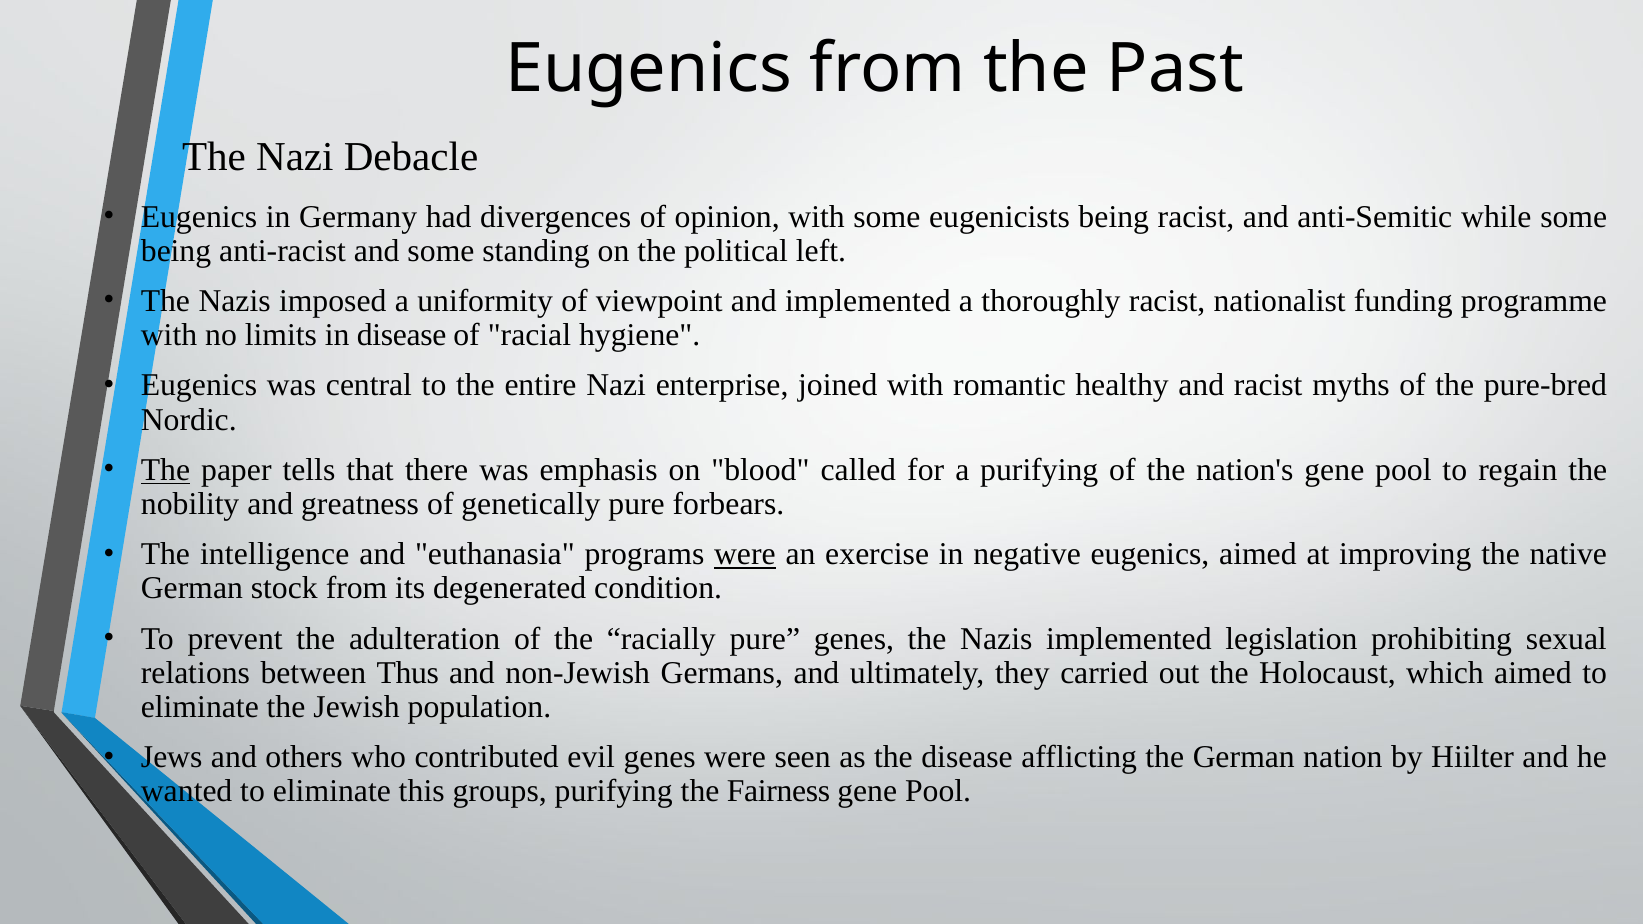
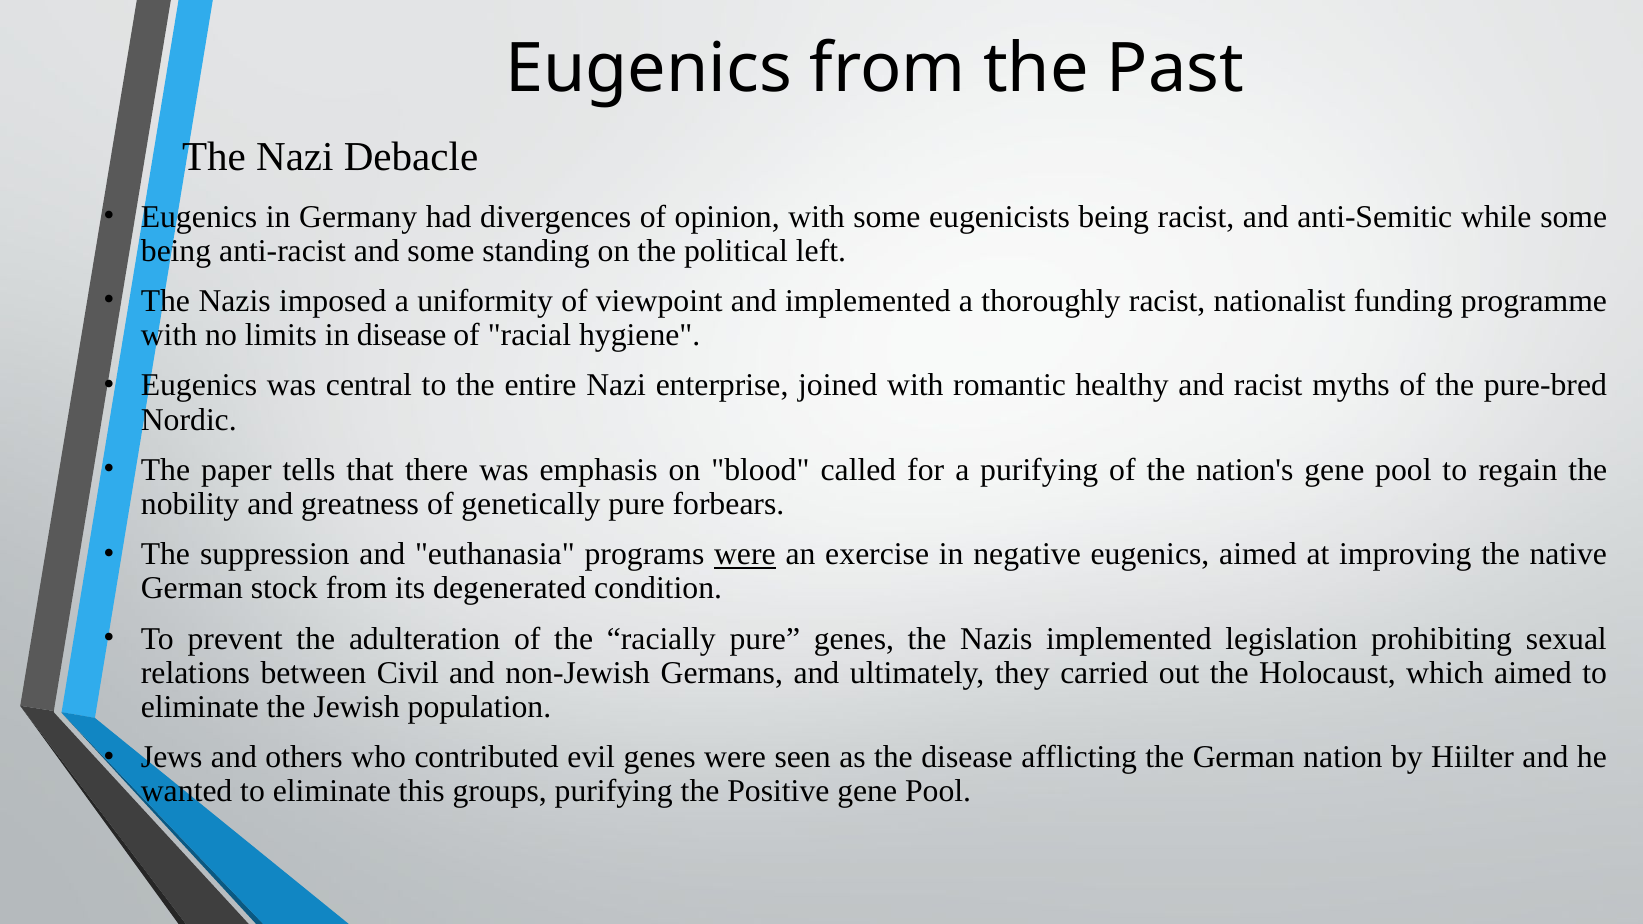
The underline: present -> none (166, 470)
intelligence: intelligence -> suppression (275, 554)
Thus: Thus -> Civil (408, 673)
Fairness: Fairness -> Positive (778, 792)
